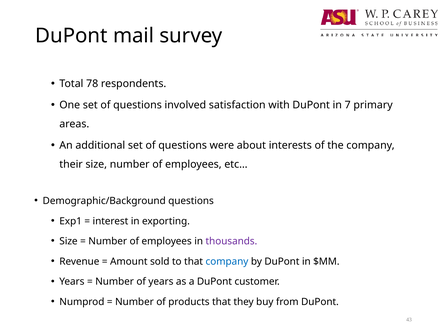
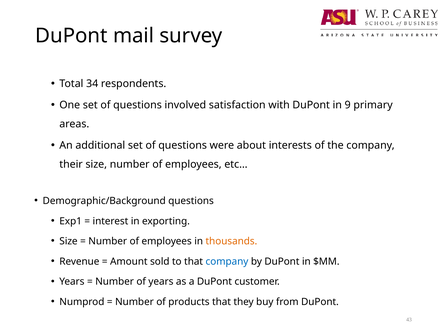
78: 78 -> 34 (92, 84)
7: 7 -> 9 (348, 105)
thousands colour: purple -> orange (231, 241)
